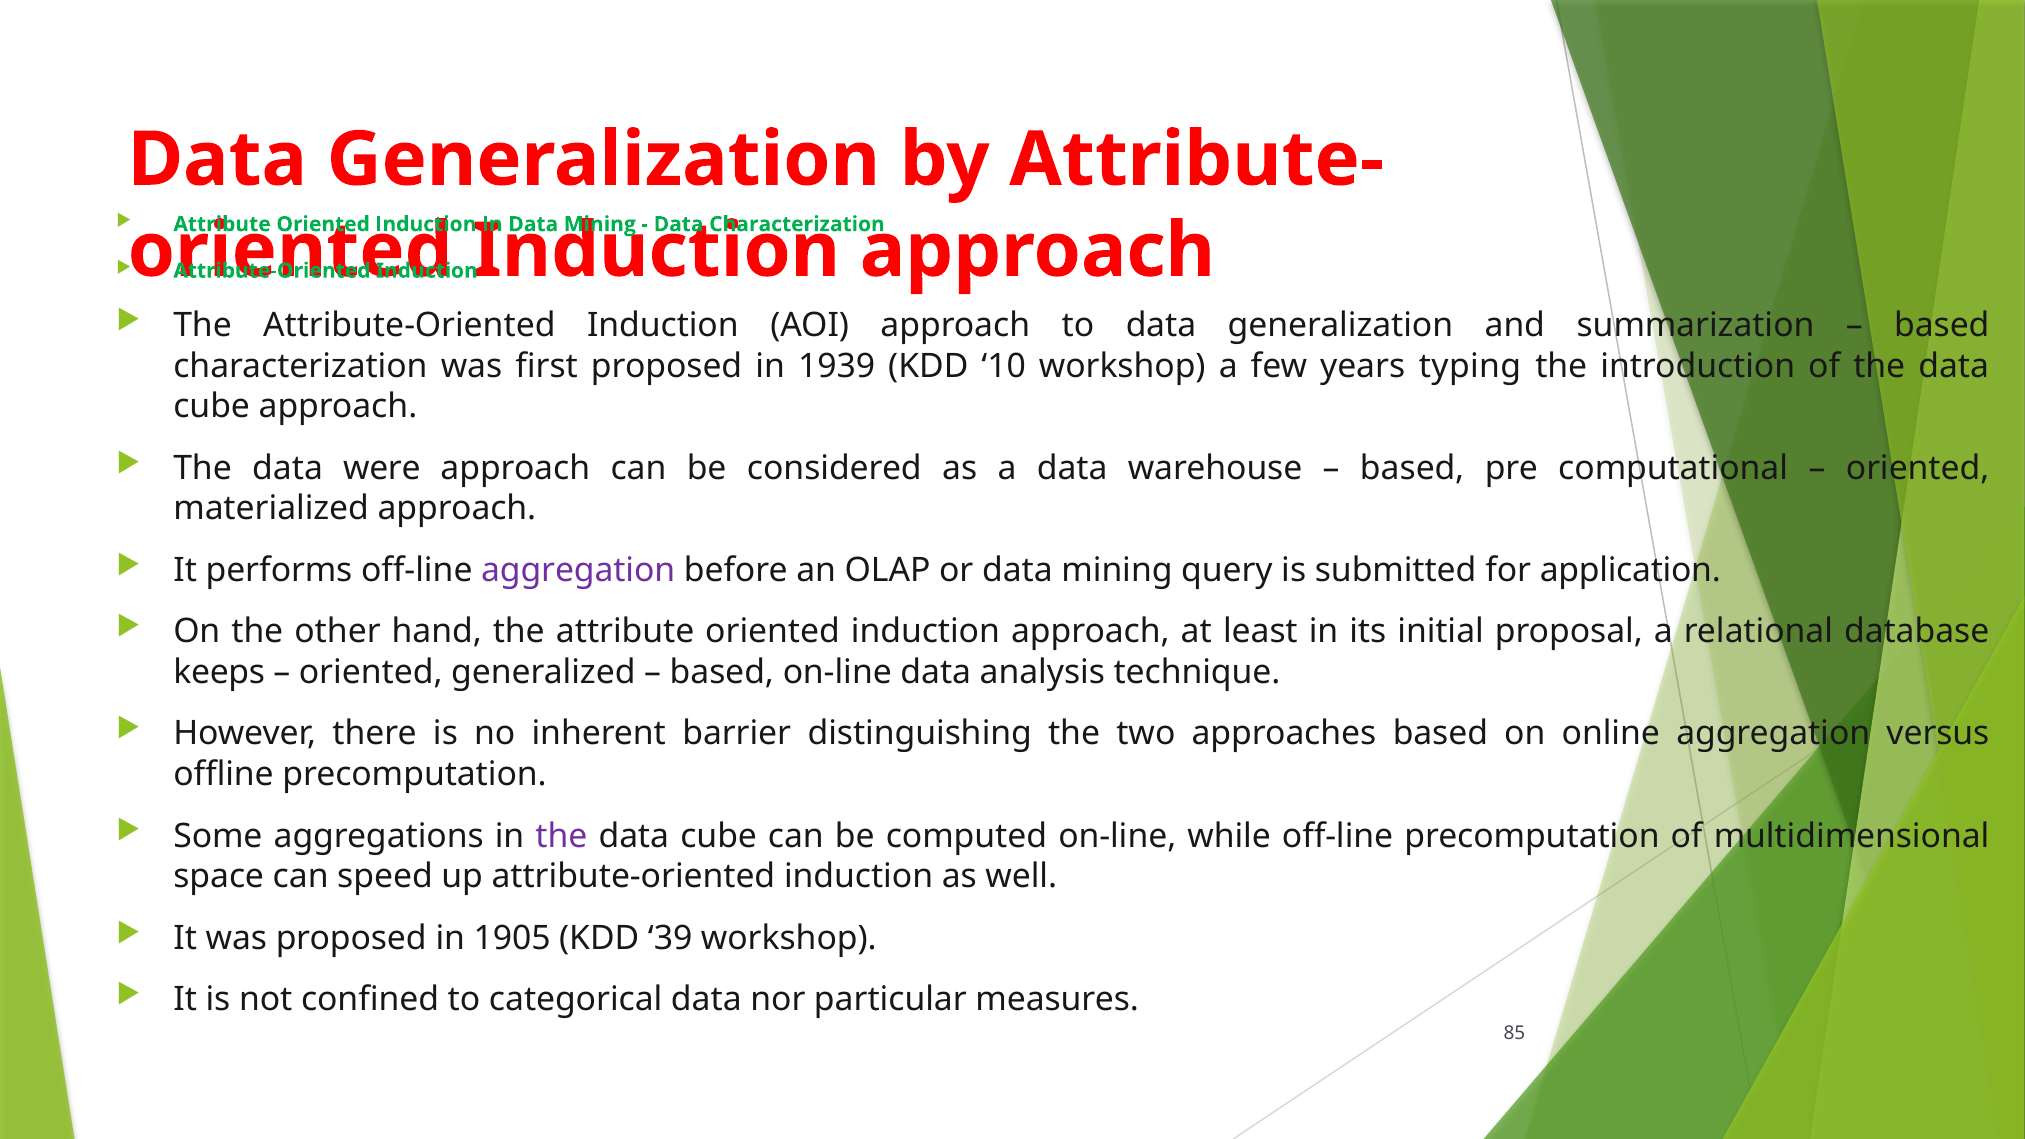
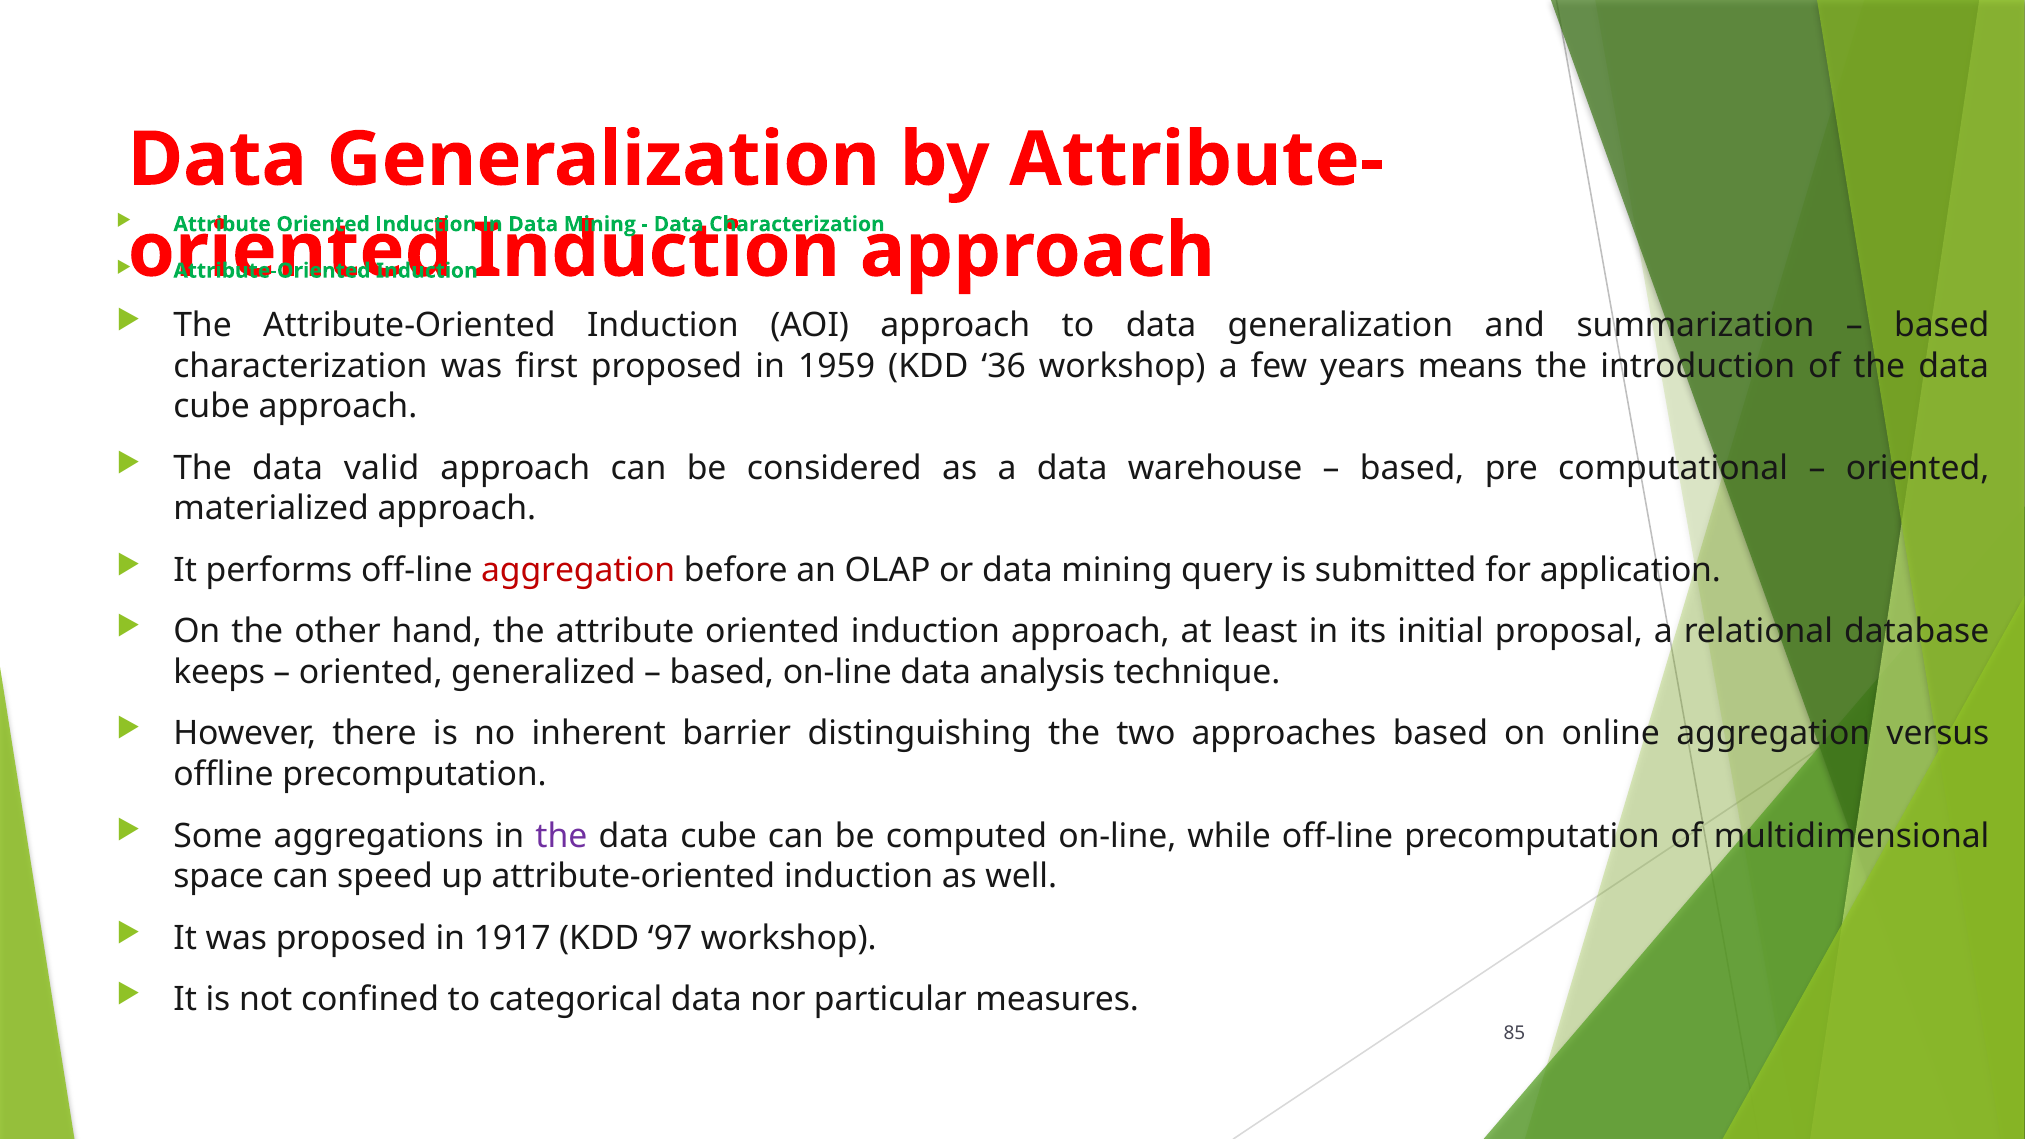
1939: 1939 -> 1959 (837, 366)
10: 10 -> 36 (1004, 366)
typing: typing -> means (1470, 366)
were: were -> valid (382, 468)
aggregation colour: purple -> red (578, 570)
1905: 1905 -> 1917 (512, 938)
39: 39 -> 97 (670, 938)
